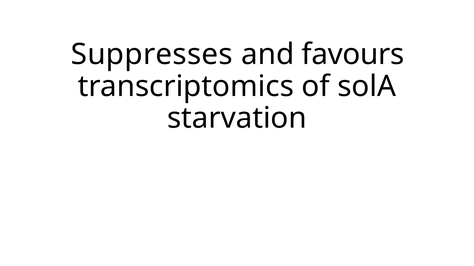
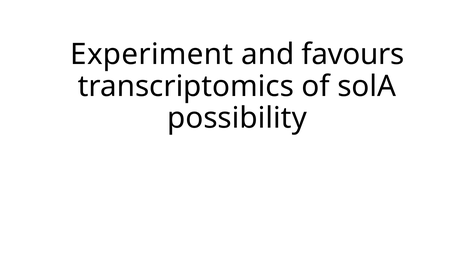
Suppresses: Suppresses -> Experiment (152, 55)
starvation: starvation -> possibility (237, 118)
